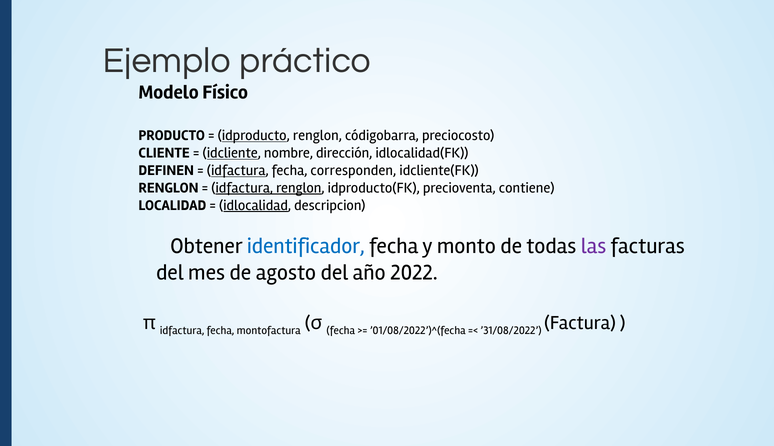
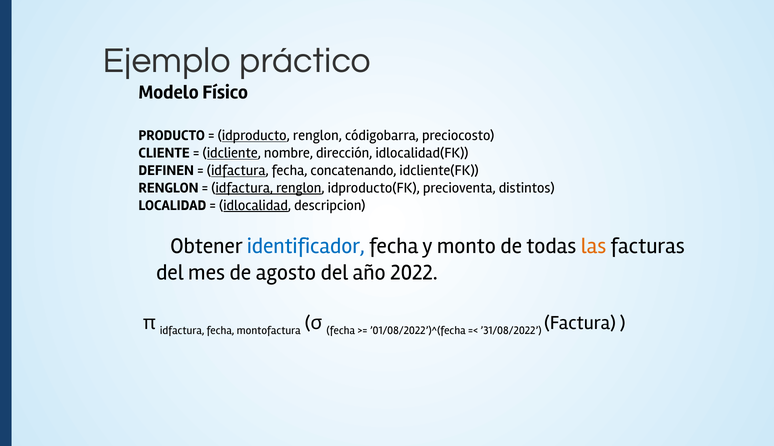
corresponden: corresponden -> concatenando (353, 171)
contiene: contiene -> distintos (527, 188)
las colour: purple -> orange (594, 246)
